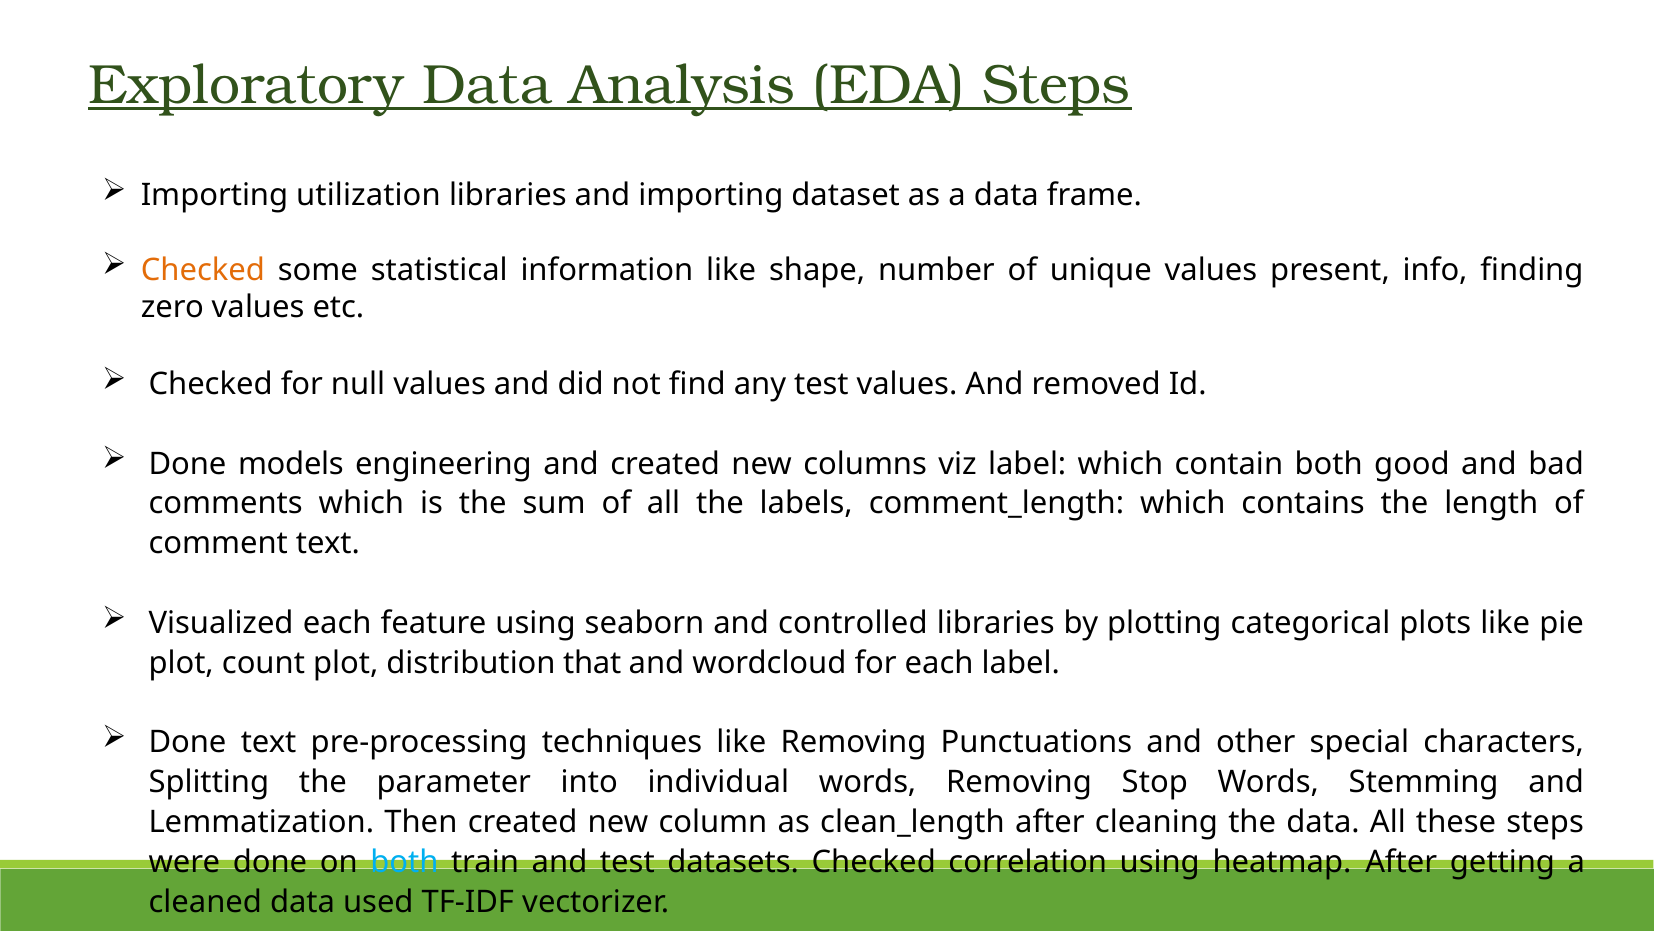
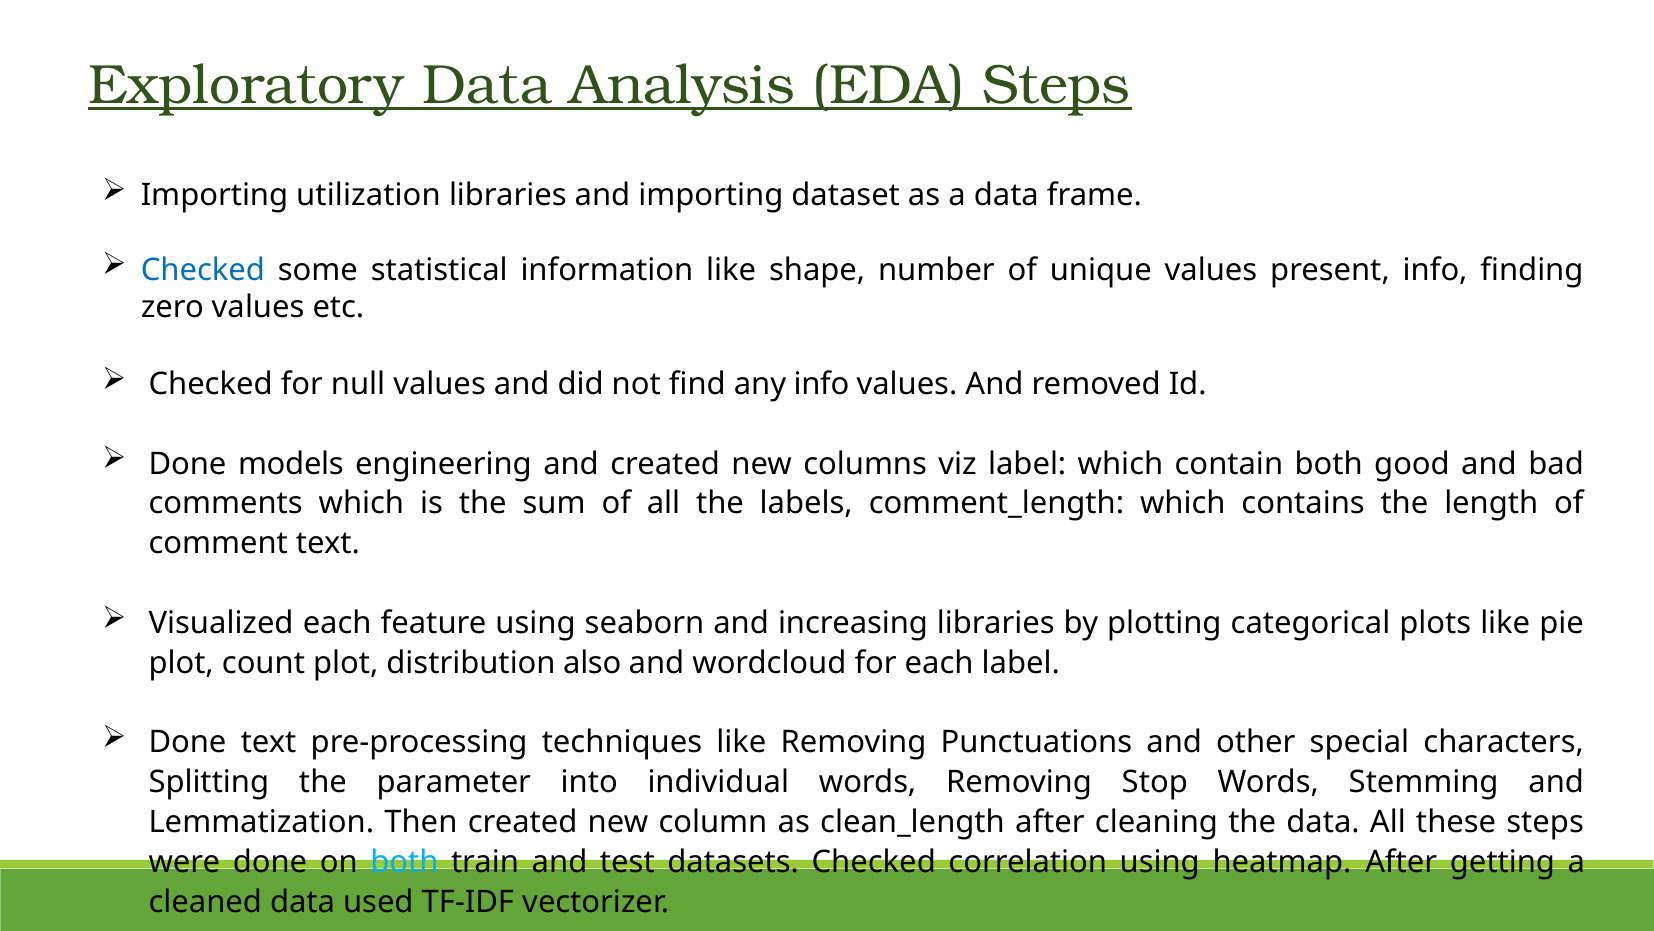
Checked colour: orange -> blue (203, 270)
any test: test -> info (821, 384)
controlled: controlled -> increasing (853, 623)
that: that -> also (592, 662)
